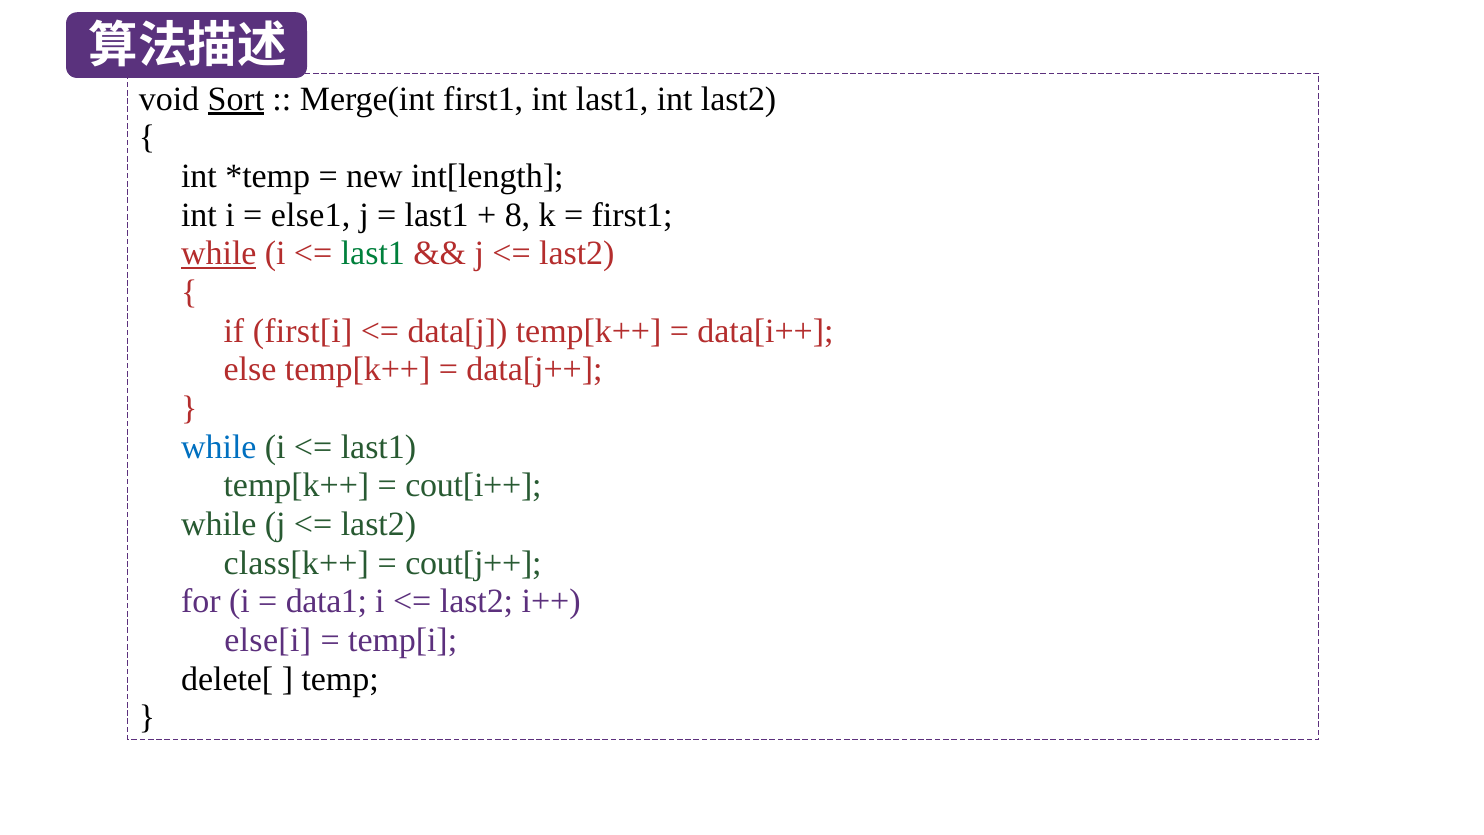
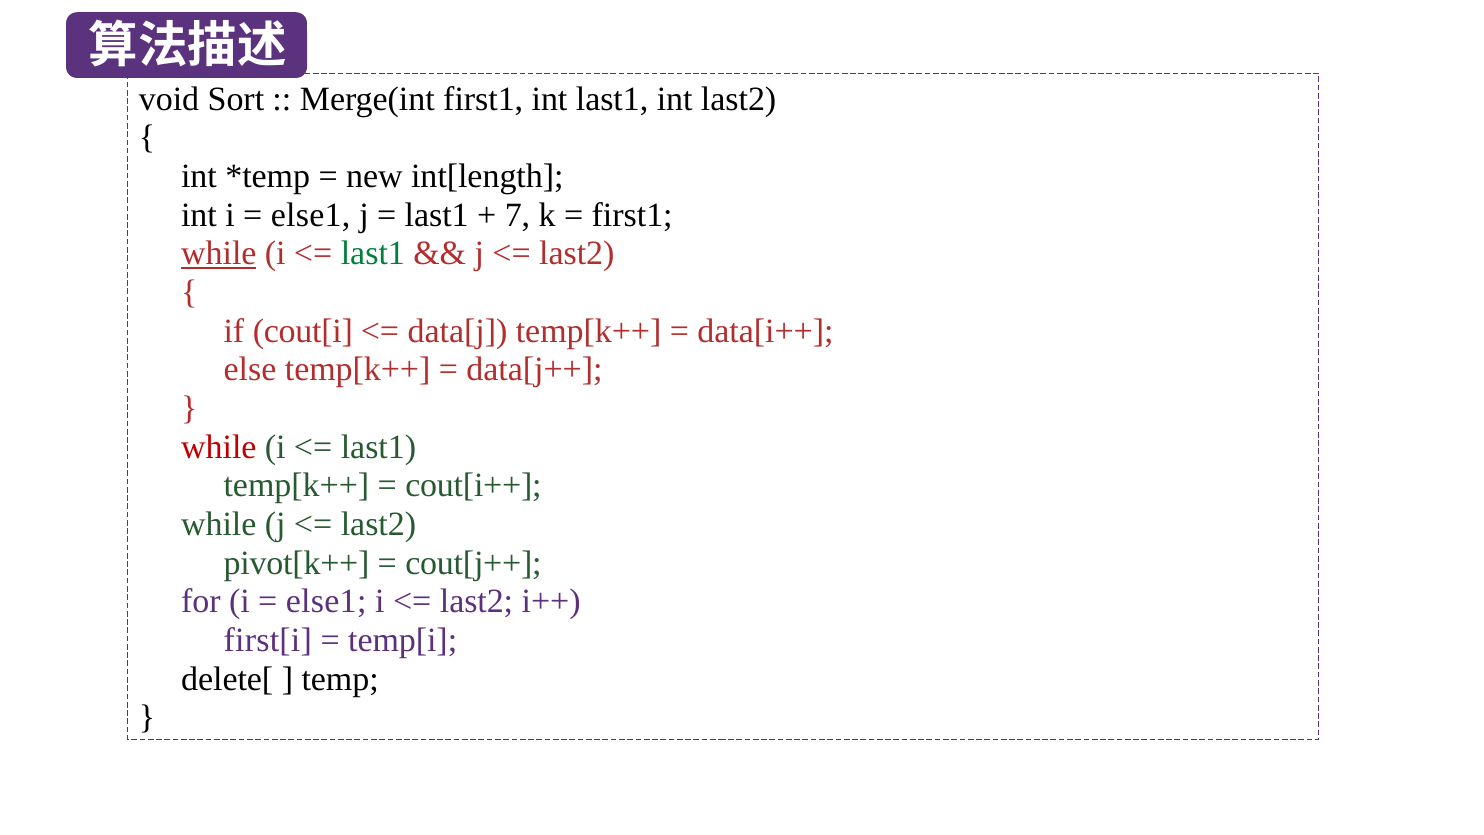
Sort underline: present -> none (236, 99)
8: 8 -> 7 (518, 215)
first[i: first[i -> cout[i (303, 331)
while colour: blue -> red (219, 447)
class[k++: class[k++ -> pivot[k++ (297, 563)
data1: data1 -> else1 (326, 601)
else[i: else[i -> first[i (268, 640)
